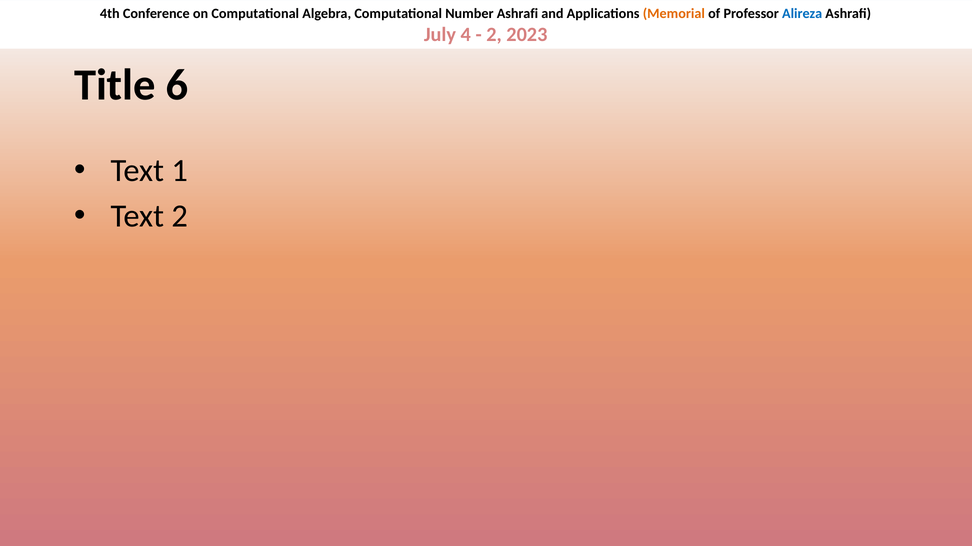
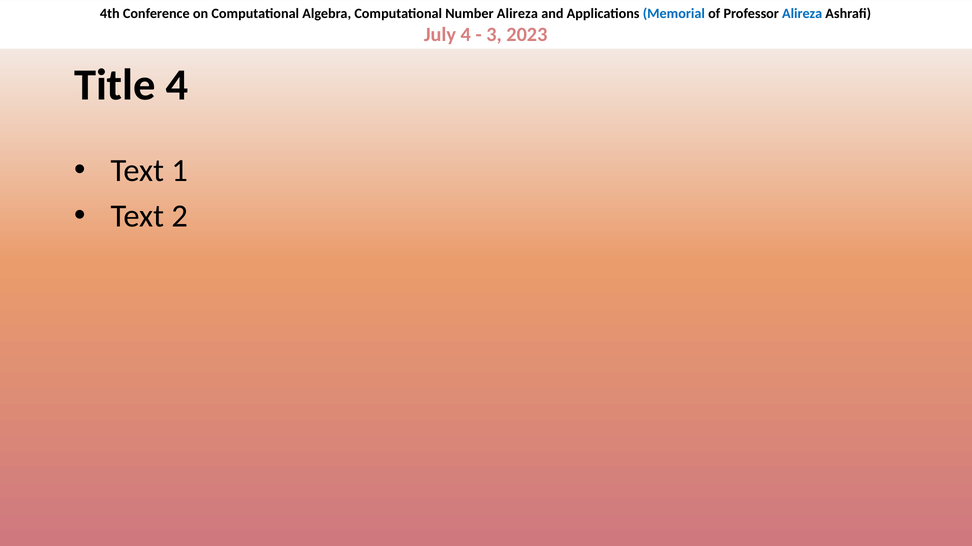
Number Ashrafi: Ashrafi -> Alireza (517, 13)
Memorial colour: orange -> blue (674, 13)
2: 2 -> 3 (494, 34)
Title 6: 6 -> 4 (177, 85)
